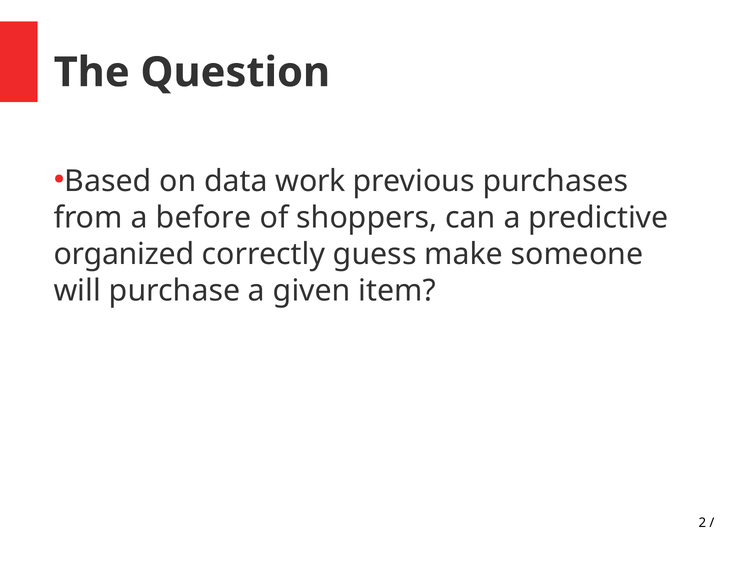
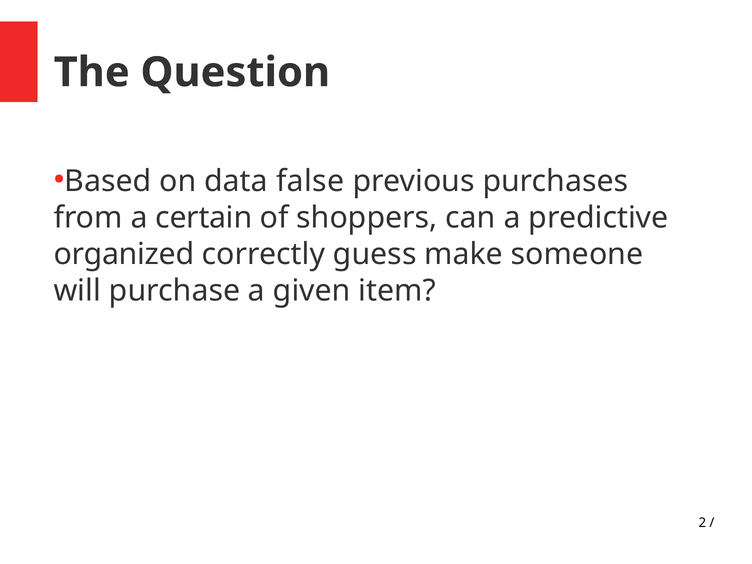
work: work -> false (310, 181)
before: before -> certain (204, 218)
